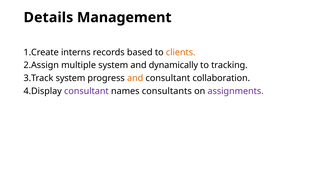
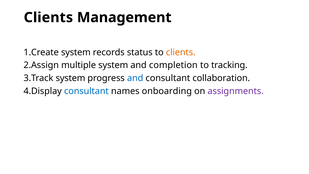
Details: Details -> Clients (48, 17)
interns: interns -> system (76, 52)
based: based -> status (140, 52)
dynamically: dynamically -> completion (173, 65)
and colour: orange -> blue (135, 78)
consultant colour: purple -> blue (86, 91)
consultants: consultants -> onboarding (167, 91)
